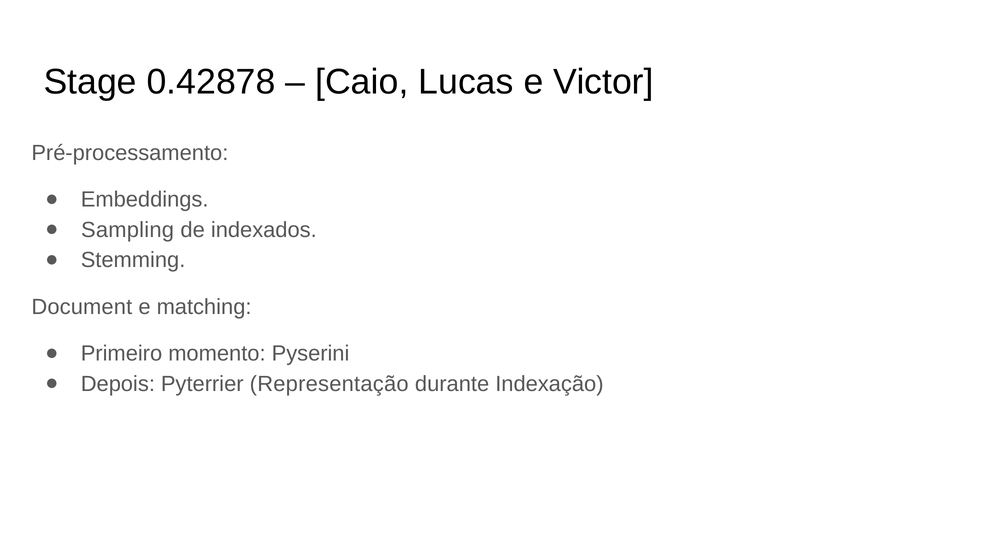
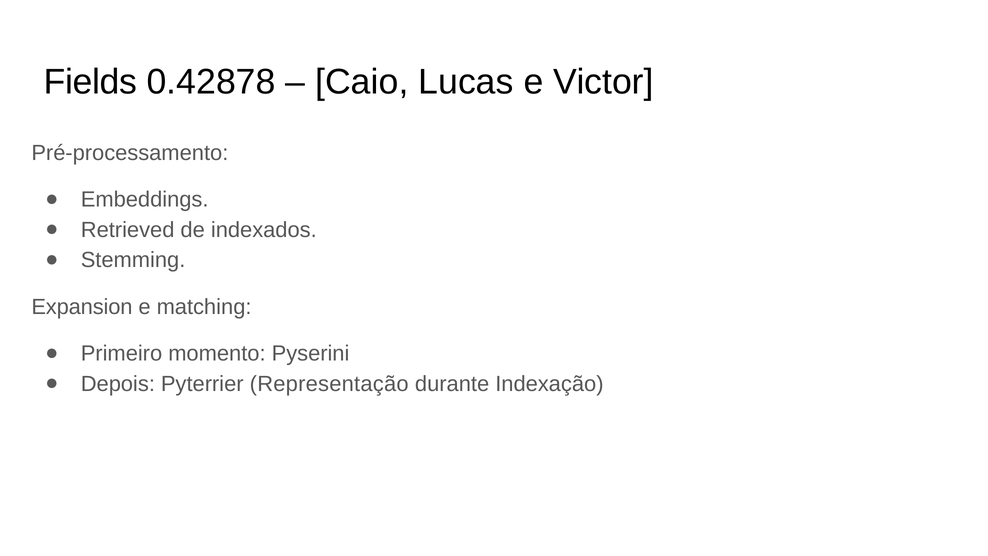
Stage: Stage -> Fields (90, 82)
Sampling: Sampling -> Retrieved (128, 230)
Document: Document -> Expansion (82, 307)
